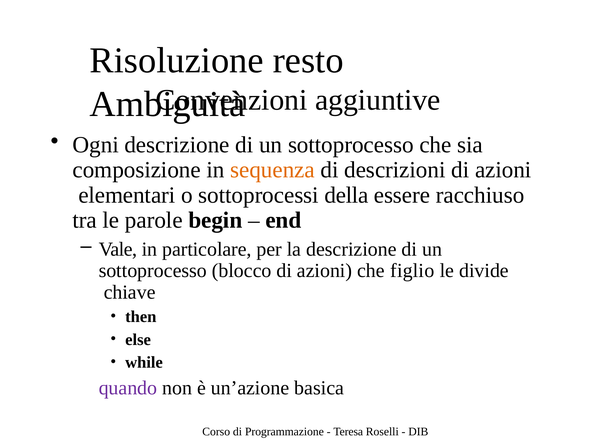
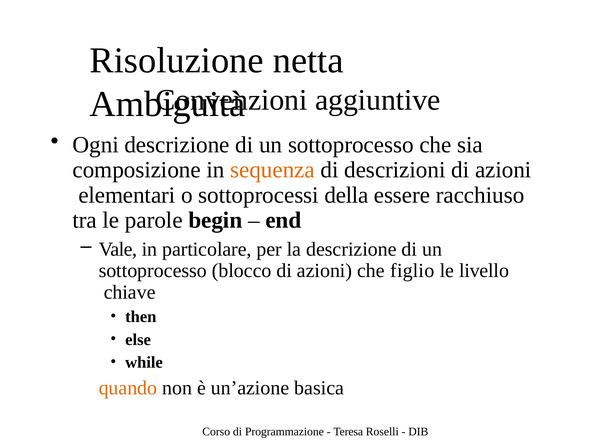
resto: resto -> netta (308, 60)
divide: divide -> livello (484, 271)
quando colour: purple -> orange (128, 388)
